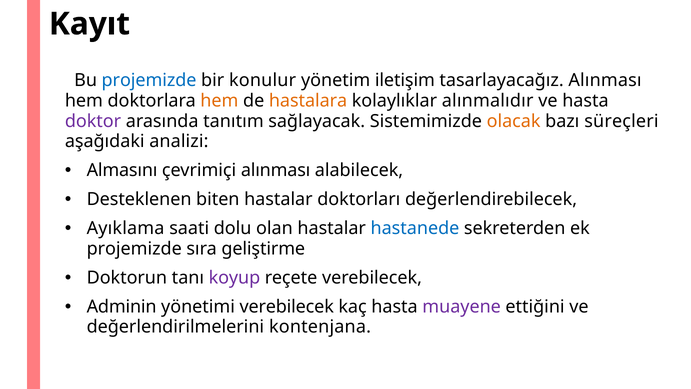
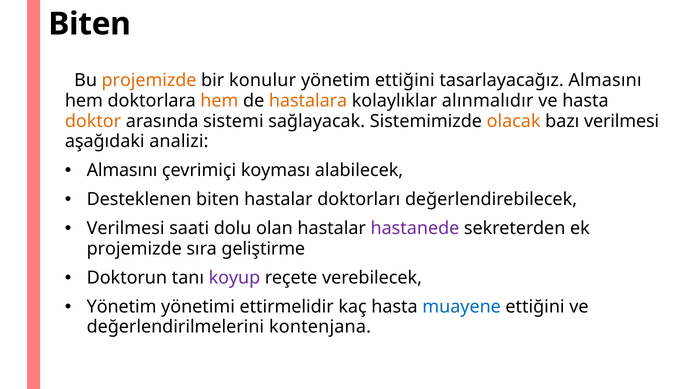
Kayıt: Kayıt -> Biten (90, 24)
projemizde colour: blue -> orange (149, 80)
yönetim iletişim: iletişim -> ettiğini (405, 80)
tasarlayacağız Alınması: Alınması -> Almasını (605, 80)
doktor colour: purple -> orange (93, 121)
tanıtım: tanıtım -> sistemi (233, 121)
bazı süreçleri: süreçleri -> verilmesi (622, 121)
çevrimiçi alınması: alınması -> koyması (276, 170)
Ayıklama: Ayıklama -> Verilmesi (126, 228)
hastanede colour: blue -> purple (415, 228)
Adminin: Adminin -> Yönetim (122, 306)
yönetimi verebilecek: verebilecek -> ettirmelidir (287, 306)
muayene colour: purple -> blue (462, 306)
